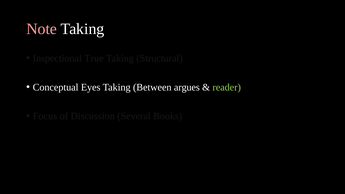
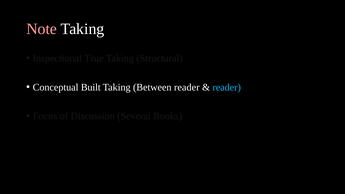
Eyes: Eyes -> Built (91, 87)
Between argues: argues -> reader (187, 87)
reader colour: light green -> light blue (227, 87)
